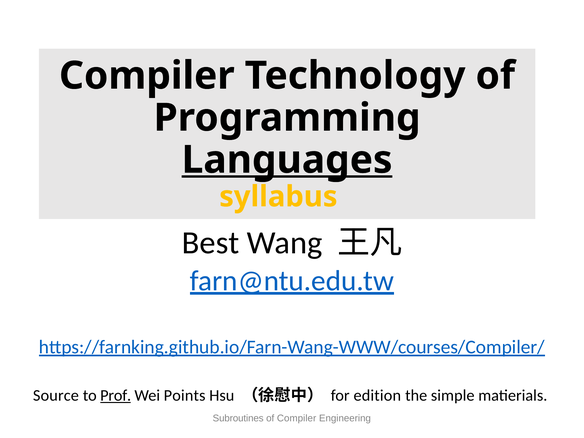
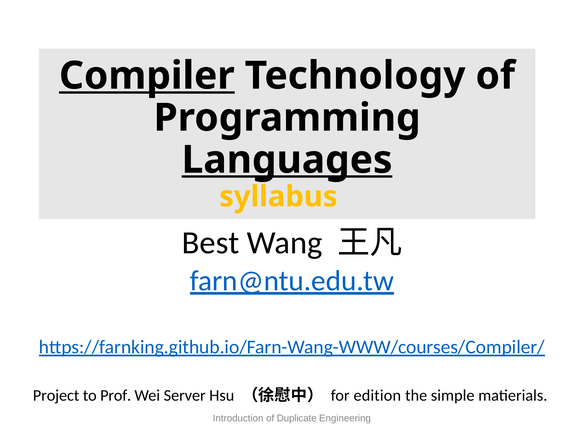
Compiler underline: none -> present (147, 76)
Source: Source -> Project (56, 396)
Prof underline: present -> none (116, 396)
Points: Points -> Server (185, 396)
Subroutines: Subroutines -> Introduction (238, 418)
of Compiler: Compiler -> Duplicate (297, 418)
